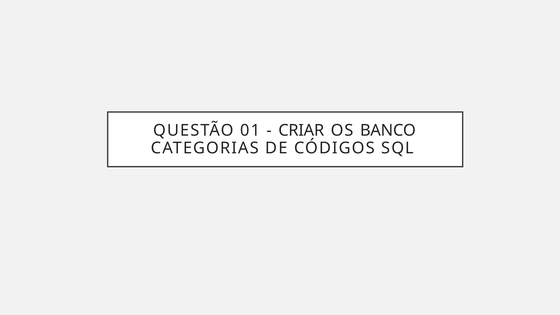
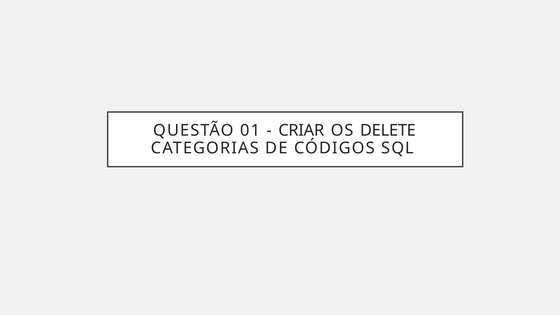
BANCO: BANCO -> DELETE (388, 130)
